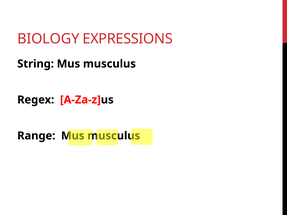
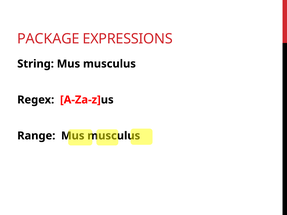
BIOLOGY: BIOLOGY -> PACKAGE (48, 39)
